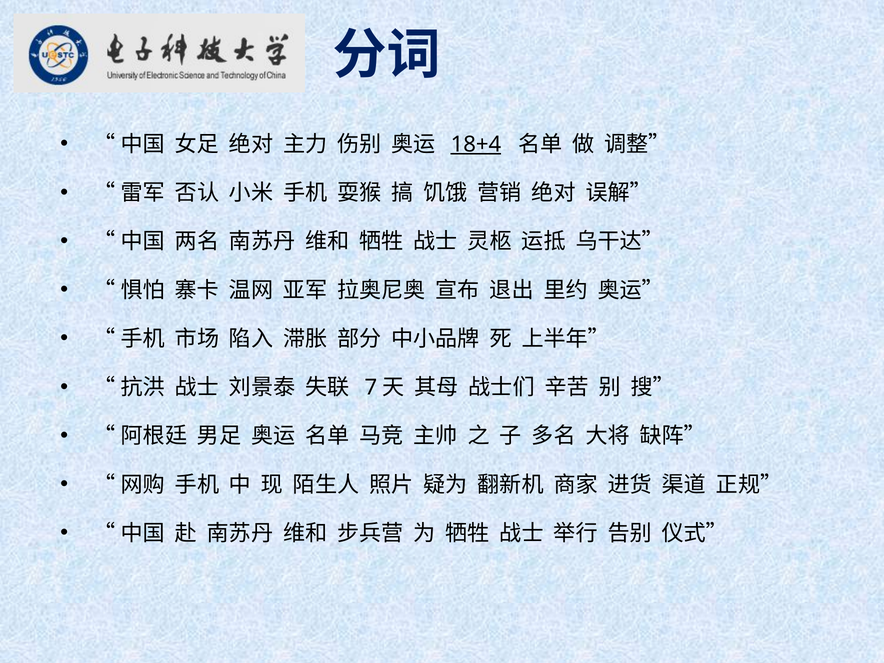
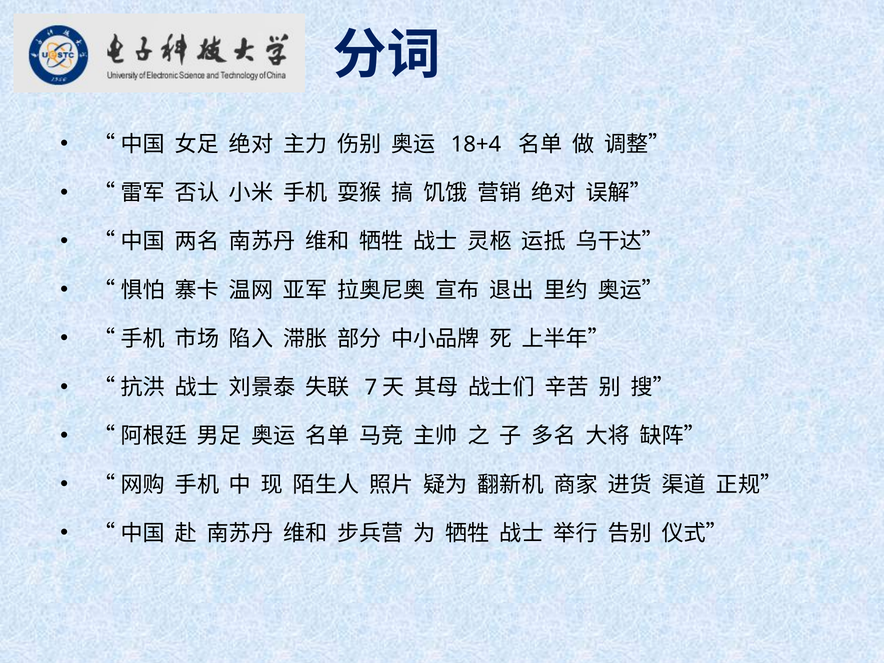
18+4 underline: present -> none (476, 144)
